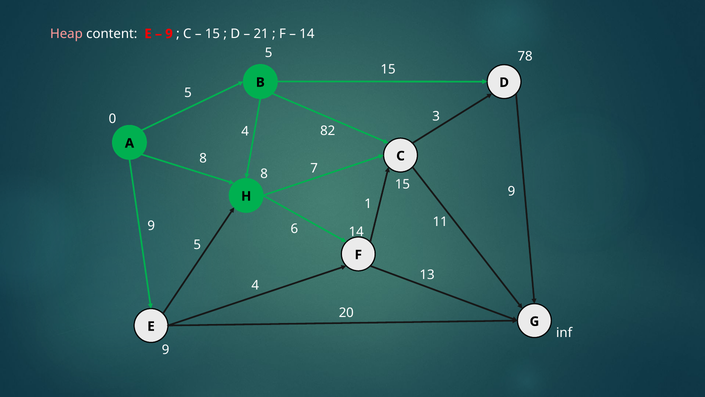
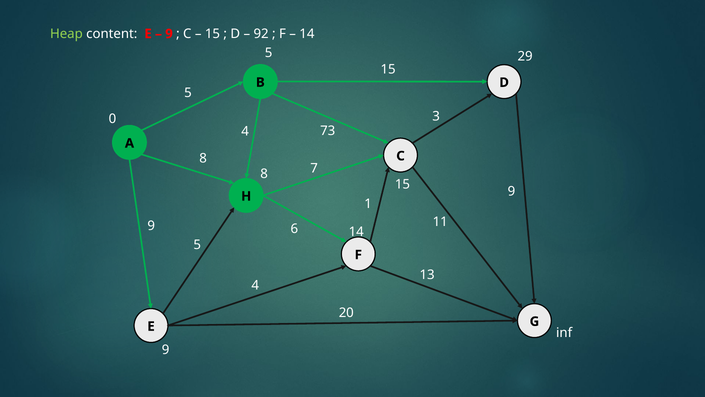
Heap colour: pink -> light green (66, 34)
21: 21 -> 92 (261, 34)
78: 78 -> 29 (525, 56)
82: 82 -> 73 (328, 131)
